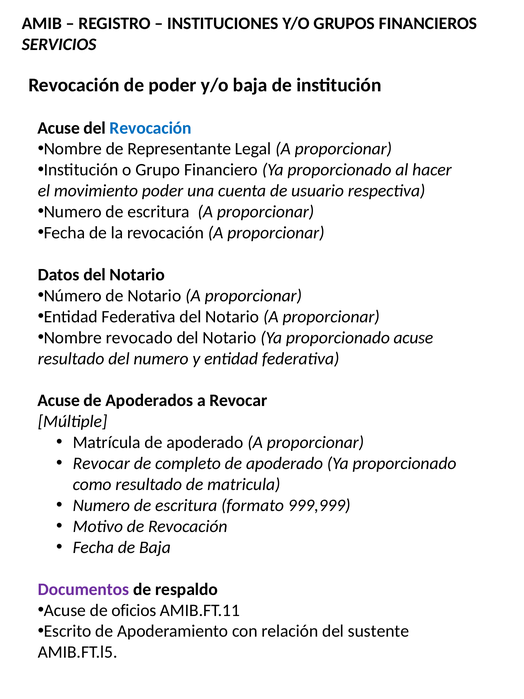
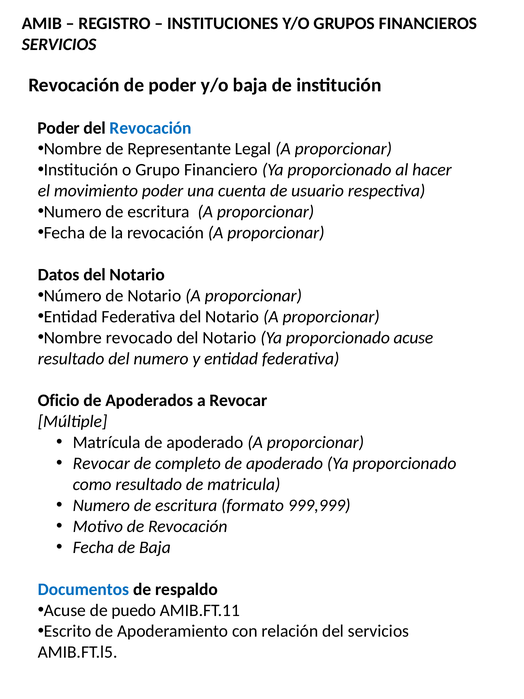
Acuse: Acuse -> Poder (59, 128)
Acuse: Acuse -> Oficio (59, 400)
Documentos colour: purple -> blue (83, 589)
oficios: oficios -> puedo (134, 610)
del sustente: sustente -> servicios (379, 631)
